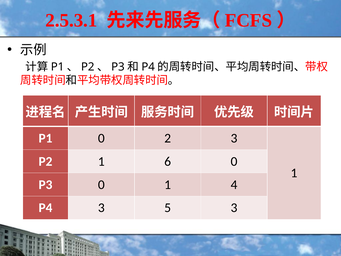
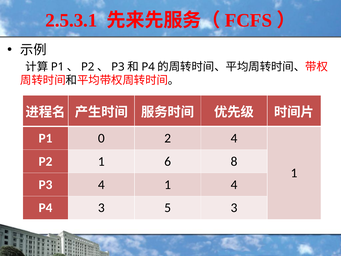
2 3: 3 -> 4 (234, 138)
6 0: 0 -> 8 (234, 161)
P3 0: 0 -> 4 (101, 184)
